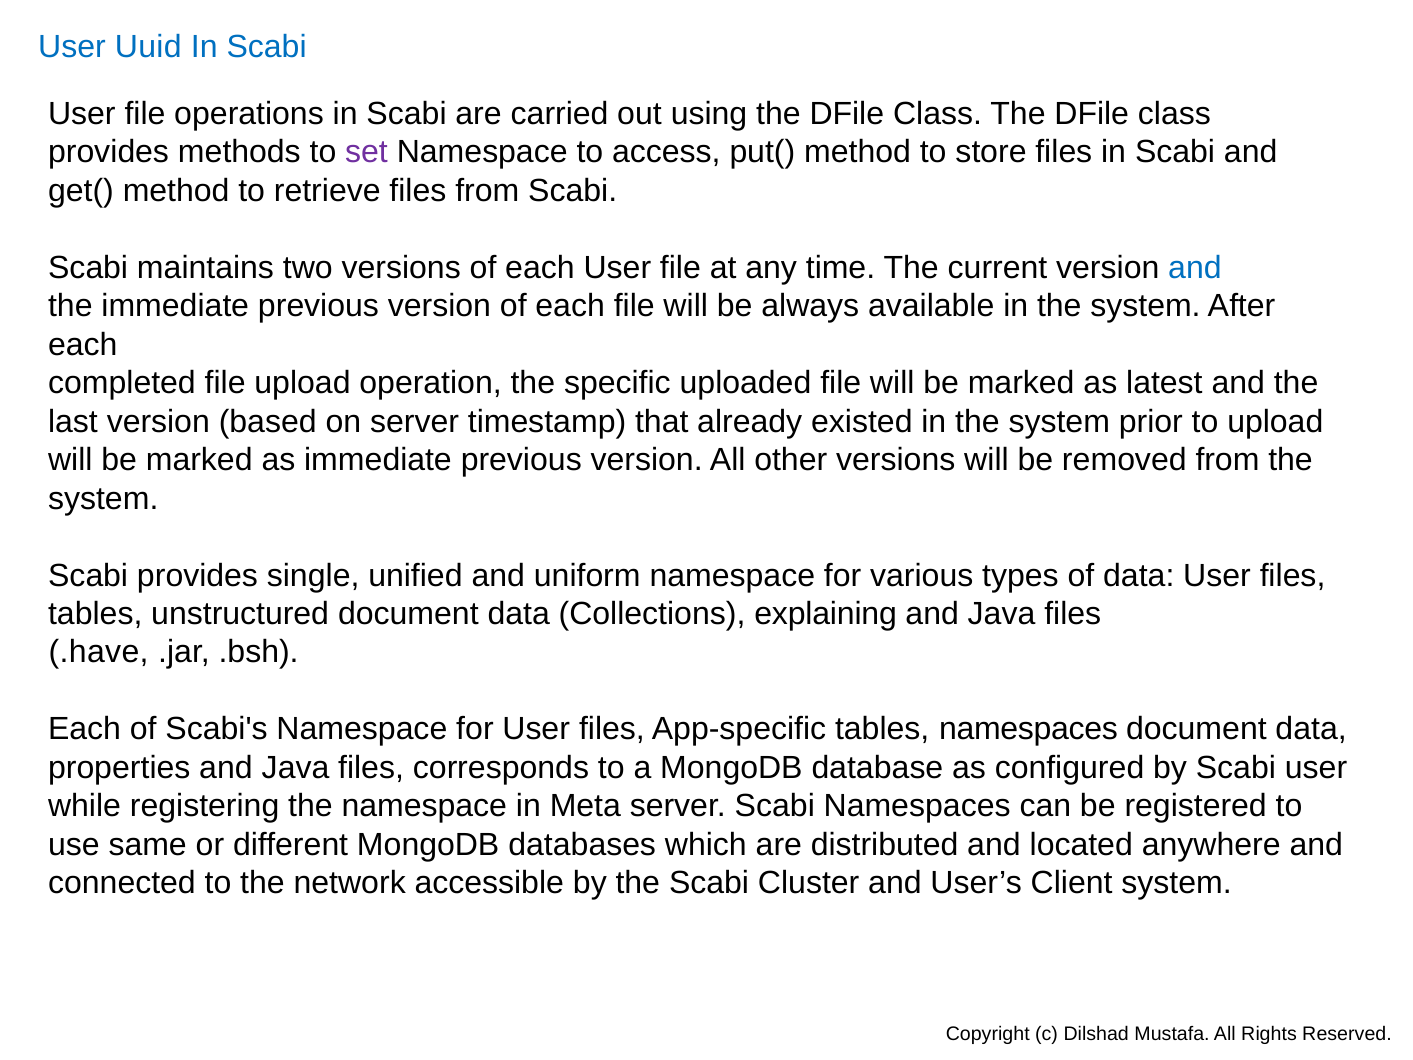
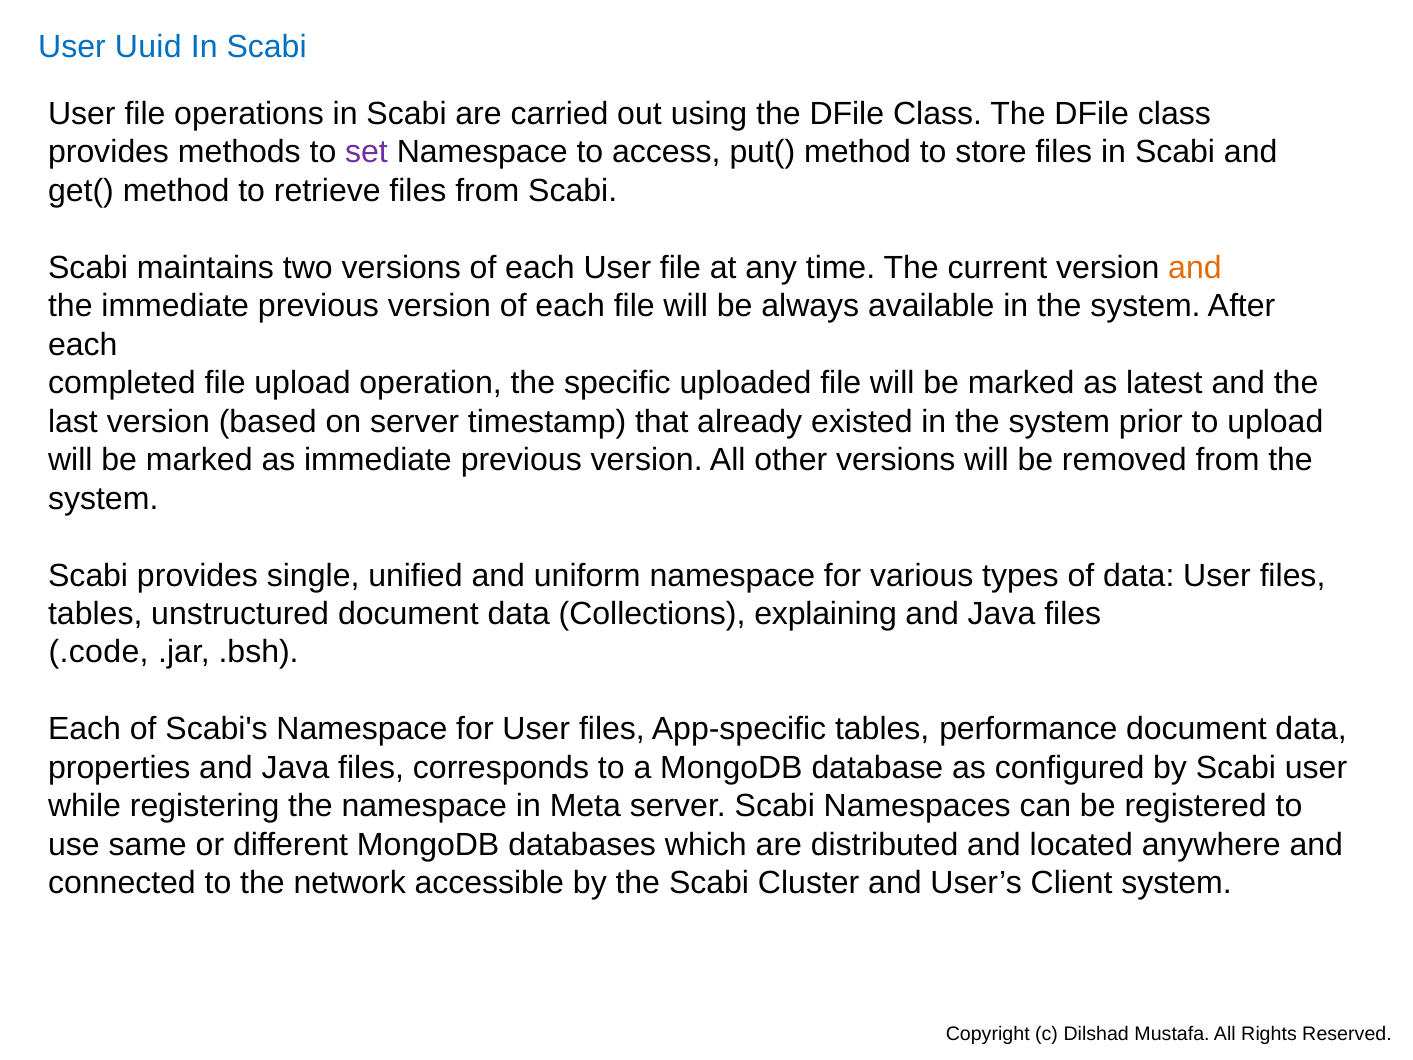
and colour: blue -> orange (1195, 268)
.have: .have -> .code (99, 652)
tables namespaces: namespaces -> performance (1028, 729)
